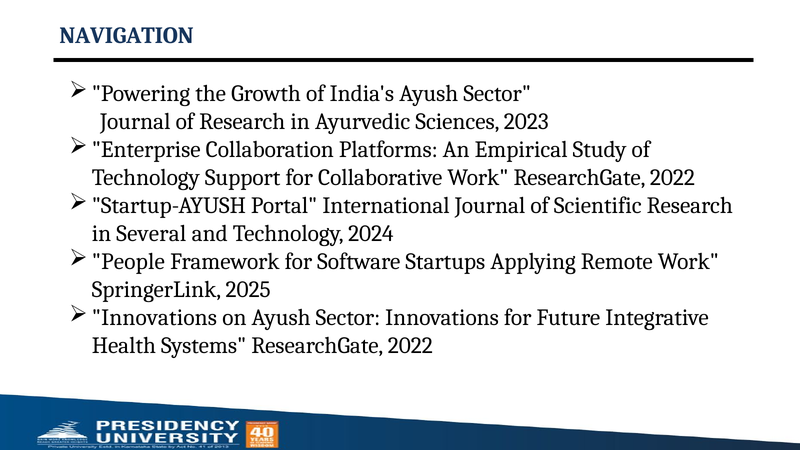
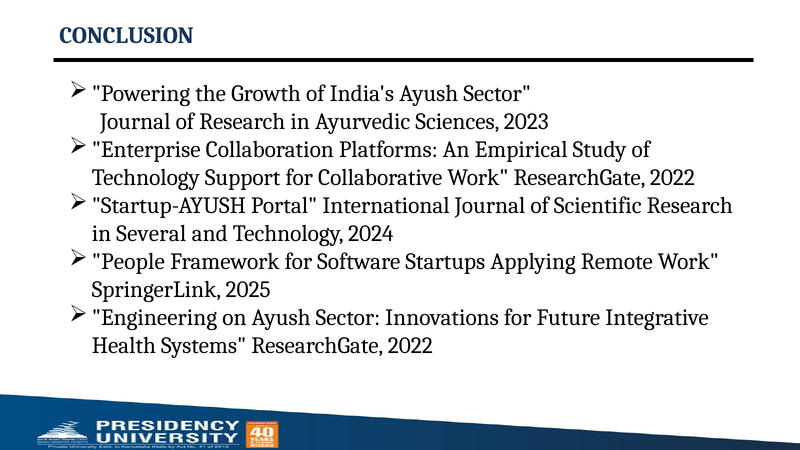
NAVIGATION: NAVIGATION -> CONCLUSION (127, 36)
Innovations: Innovations -> Engineering (154, 318)
